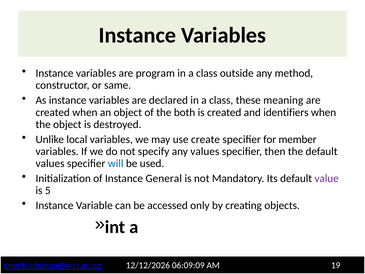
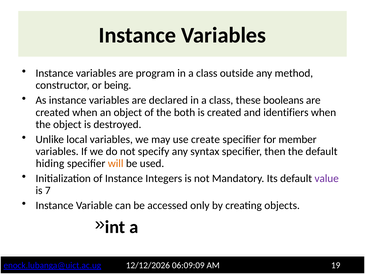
same: same -> being (118, 85)
meaning: meaning -> booleans (283, 100)
any values: values -> syntax (205, 151)
values: values -> hiding (50, 163)
will colour: blue -> orange (116, 163)
General: General -> Integers (164, 178)
5: 5 -> 7 (48, 190)
